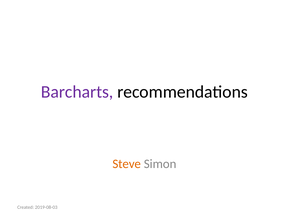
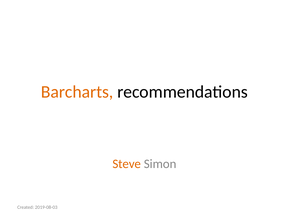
Barcharts colour: purple -> orange (77, 92)
